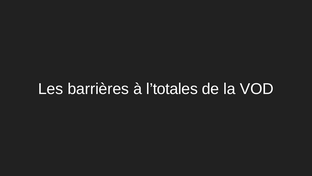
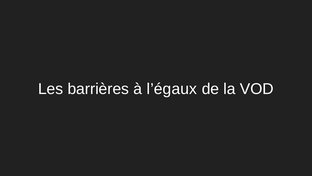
l’totales: l’totales -> l’égaux (172, 89)
